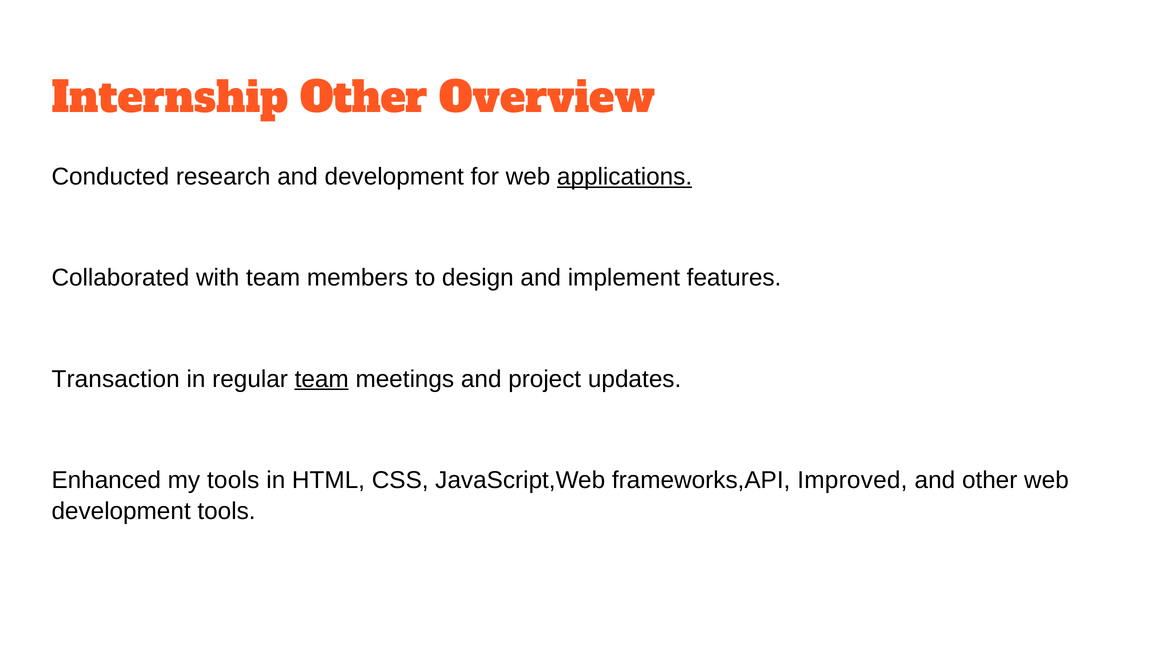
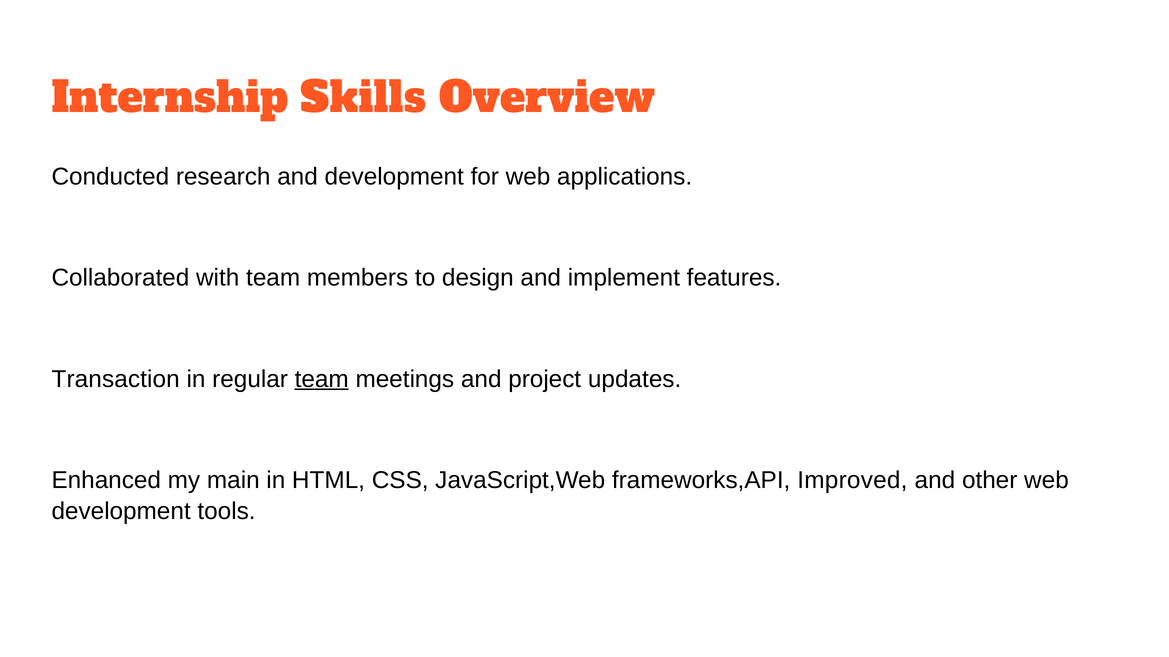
Internship Other: Other -> Skills (363, 99)
applications underline: present -> none (625, 177)
my tools: tools -> main (233, 481)
